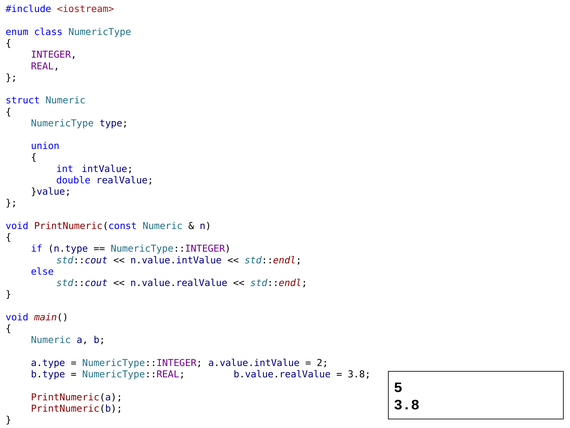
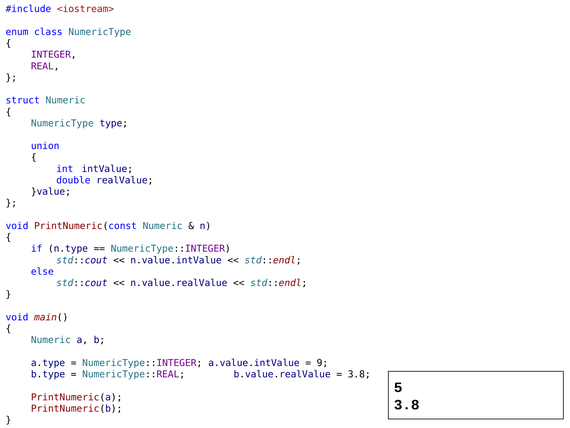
2: 2 -> 9 (322, 363)
